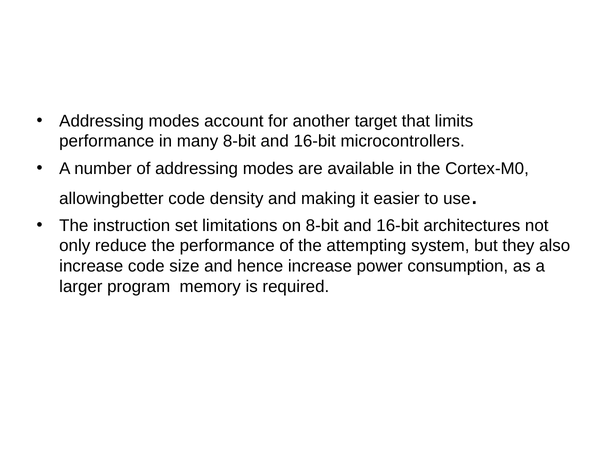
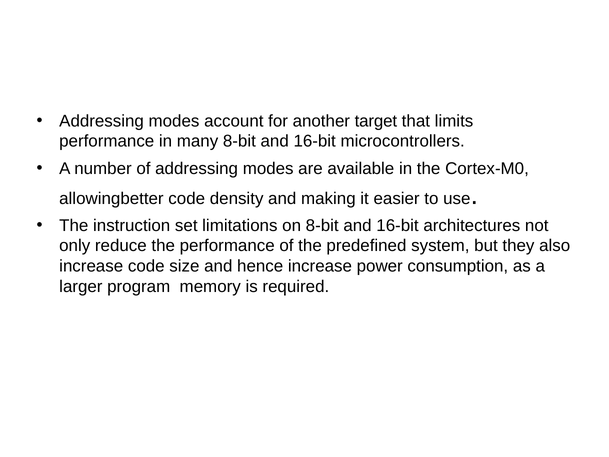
attempting: attempting -> predefined (366, 246)
